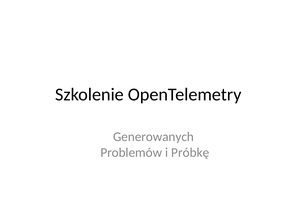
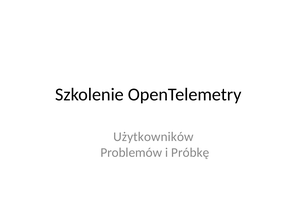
Generowanych: Generowanych -> Użytkowników (153, 137)
